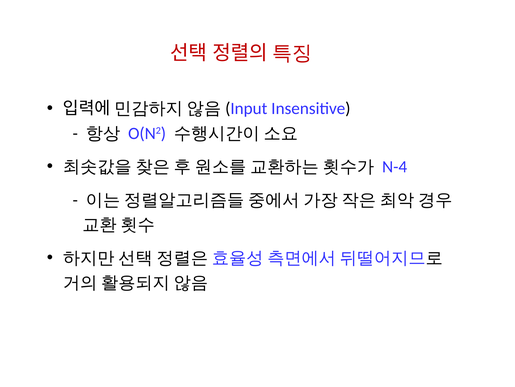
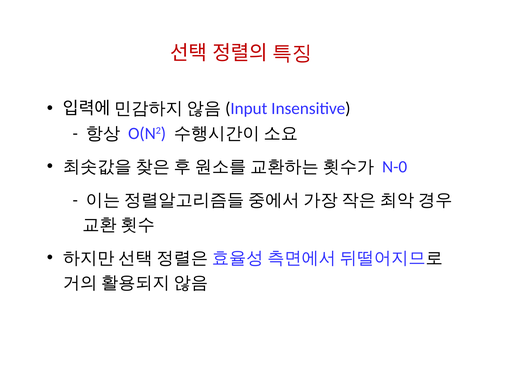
N-4: N-4 -> N-0 (395, 166)
